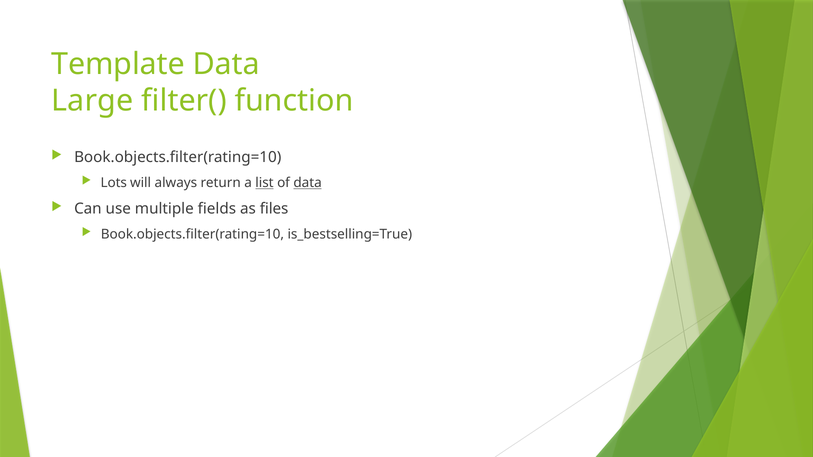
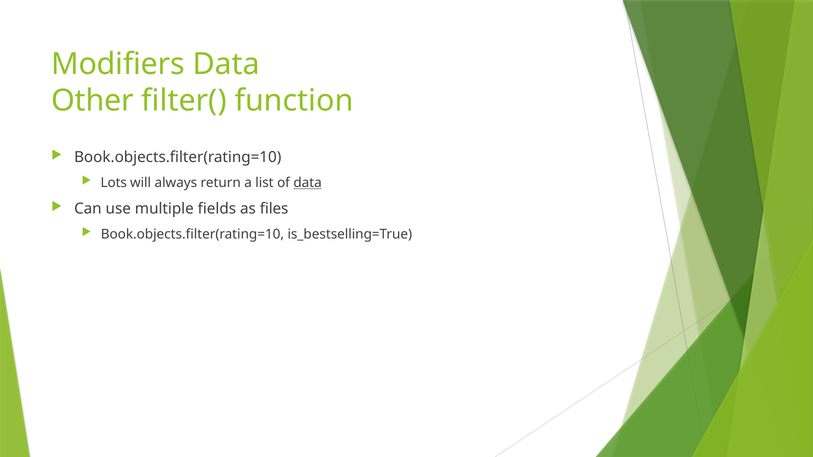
Template: Template -> Modifiers (118, 64)
Large: Large -> Other (92, 101)
list underline: present -> none (264, 183)
